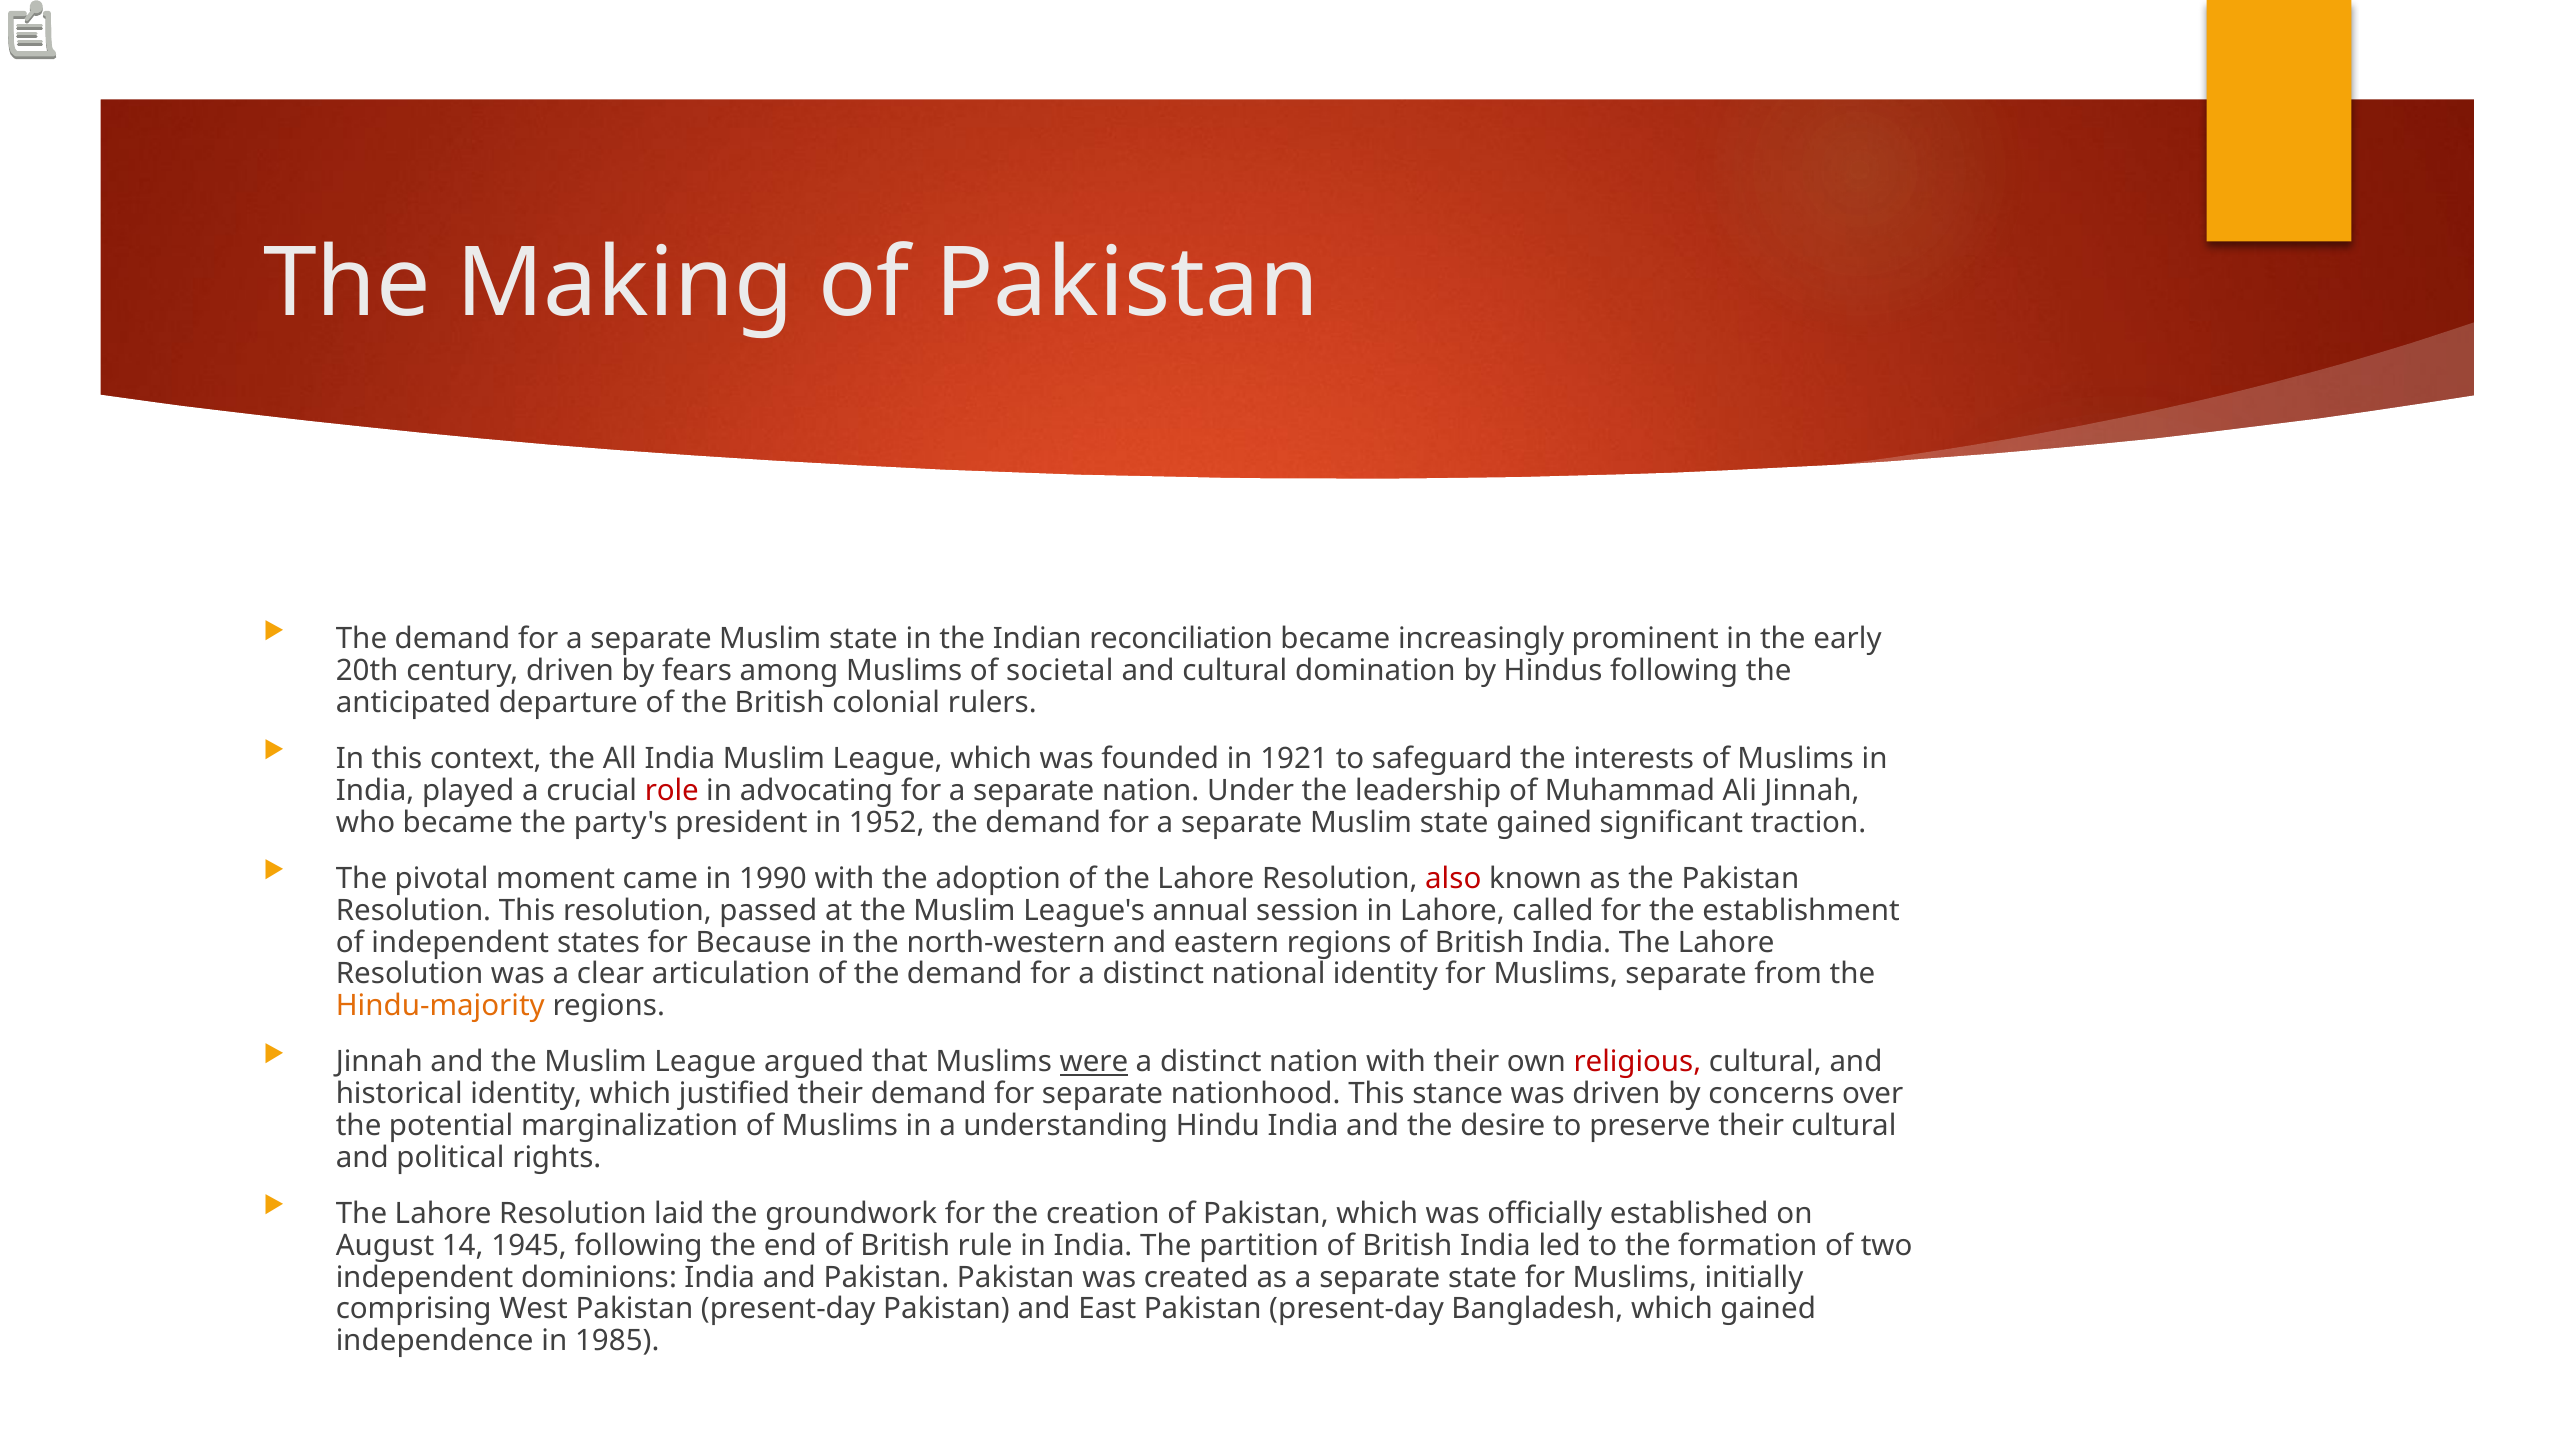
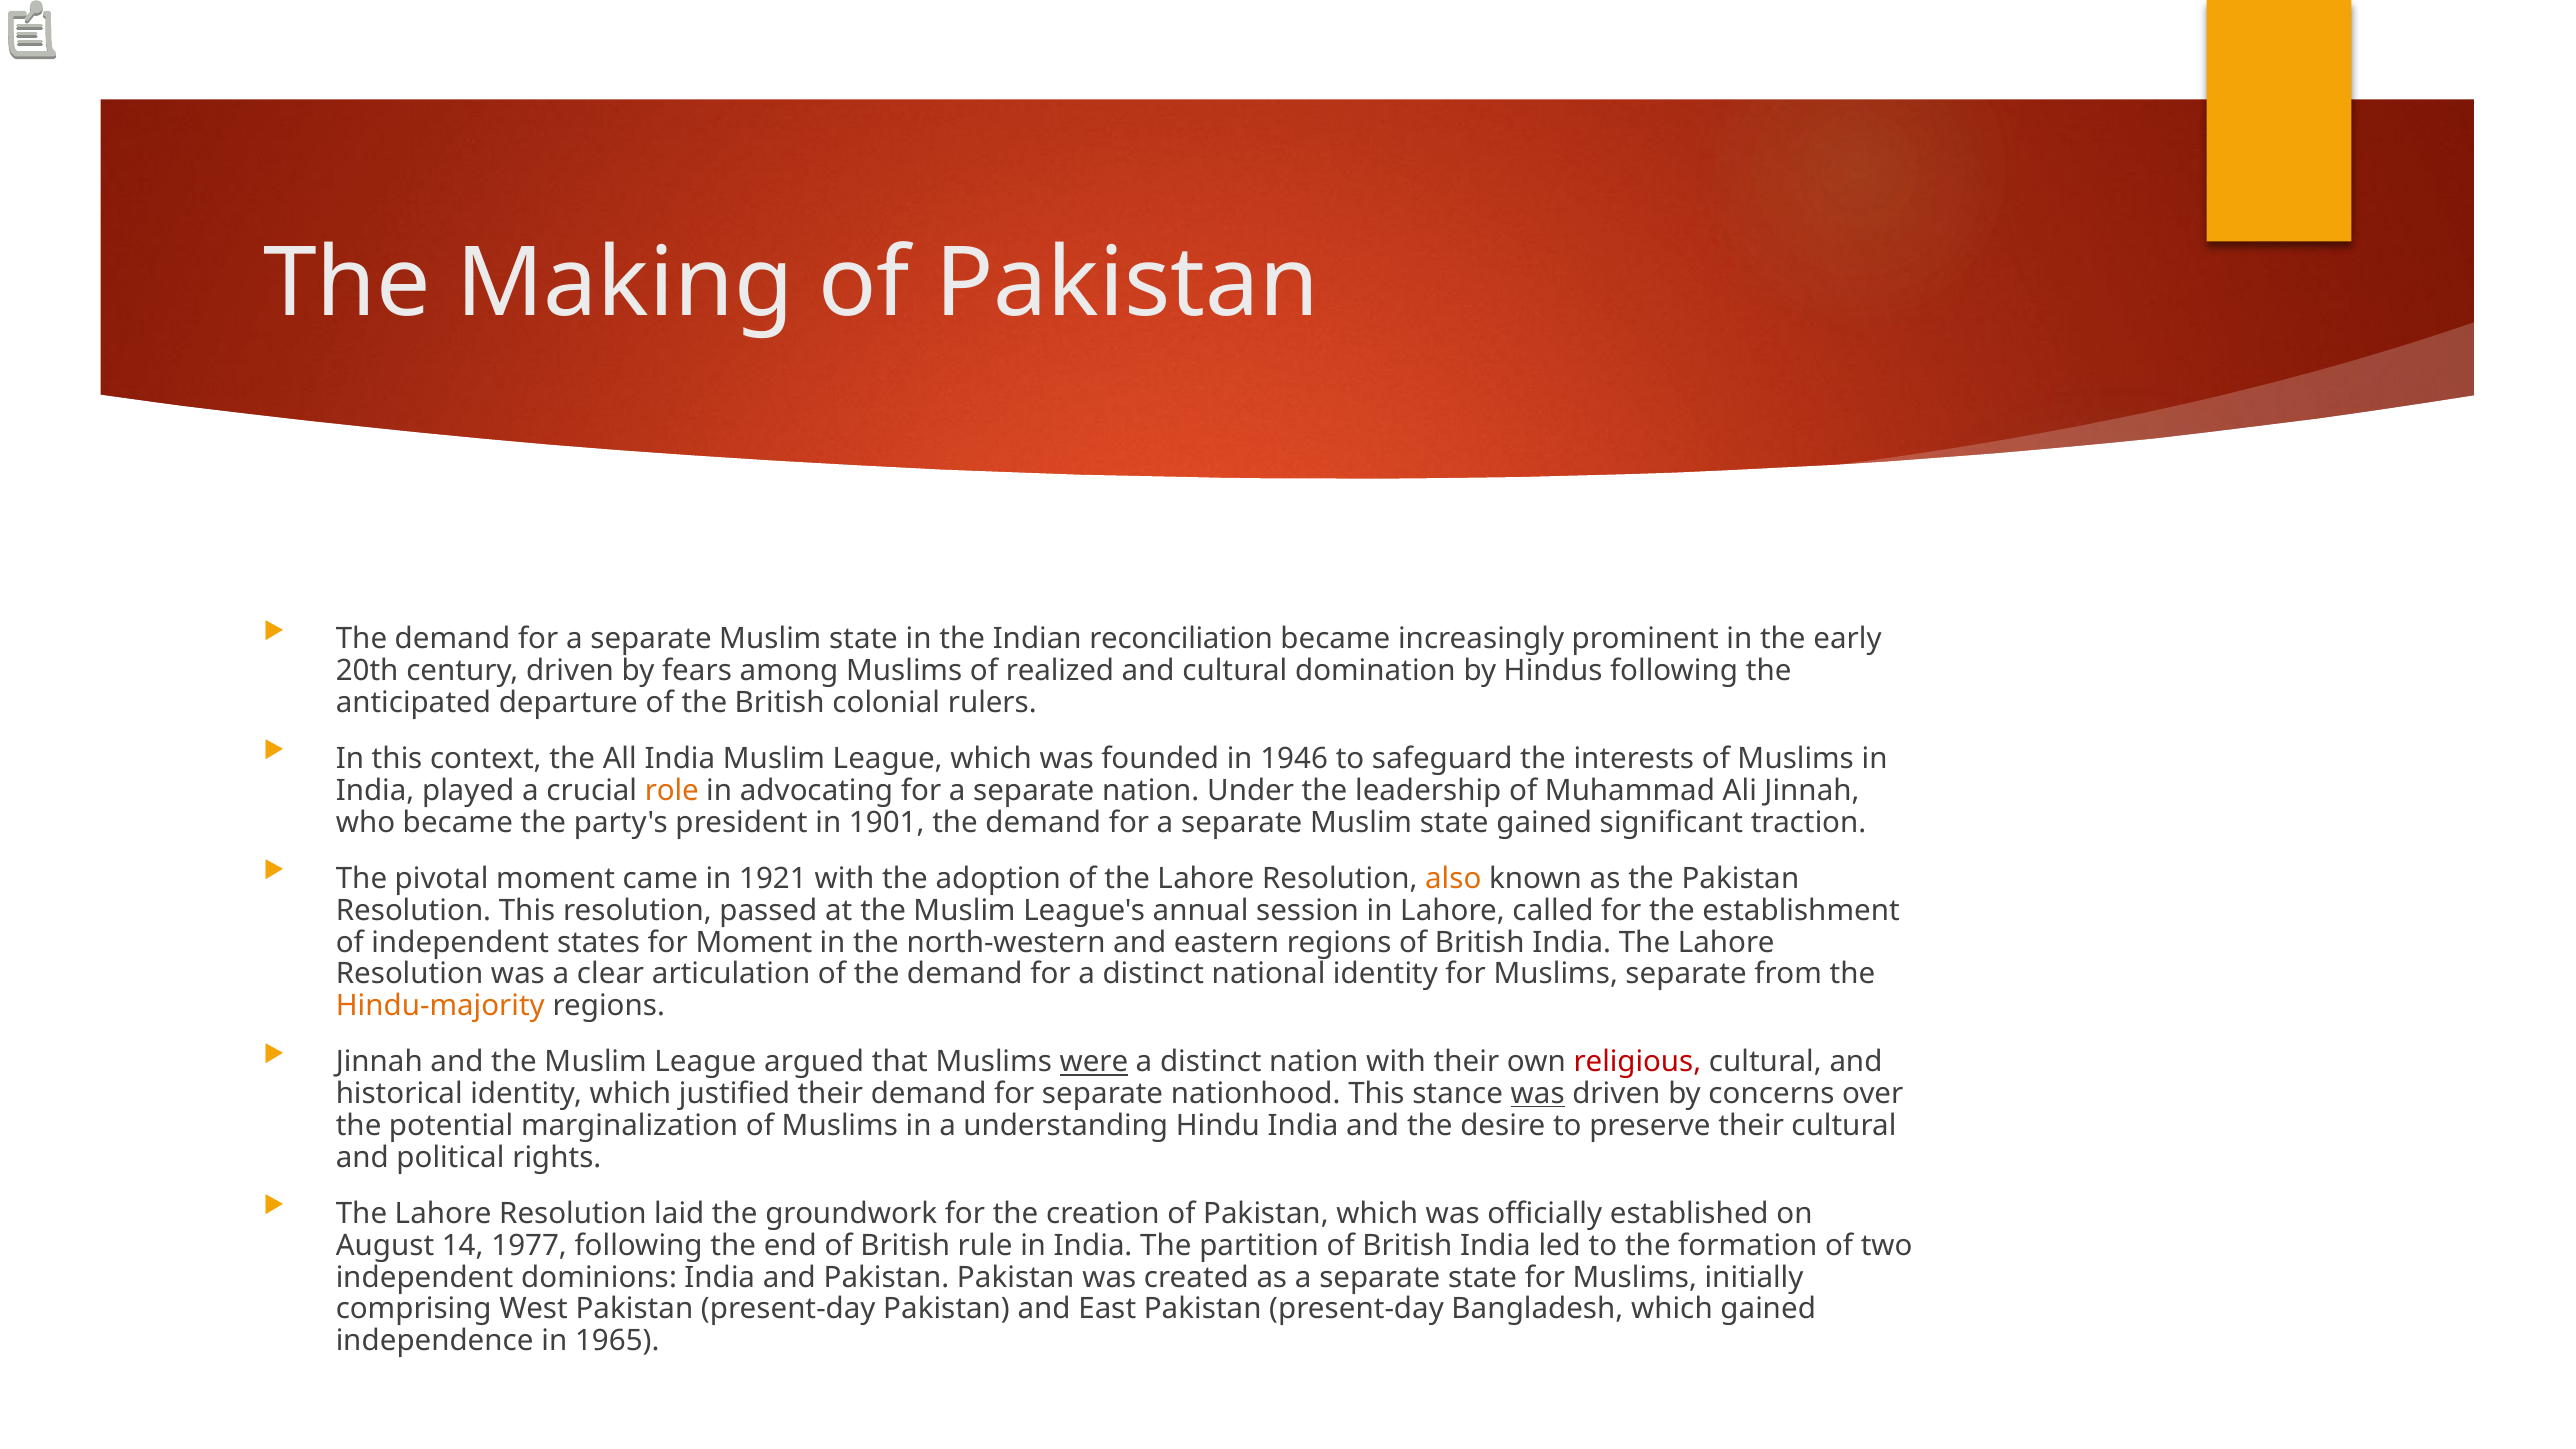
societal: societal -> realized (1060, 671)
1921: 1921 -> 1946 (1294, 759)
role colour: red -> orange (672, 791)
1952: 1952 -> 1901 (887, 823)
1990: 1990 -> 1921 (773, 879)
also colour: red -> orange (1453, 879)
for Because: Because -> Moment (754, 942)
was underline: none -> present (1538, 1094)
1945: 1945 -> 1977 (529, 1245)
1985: 1985 -> 1965 (617, 1341)
